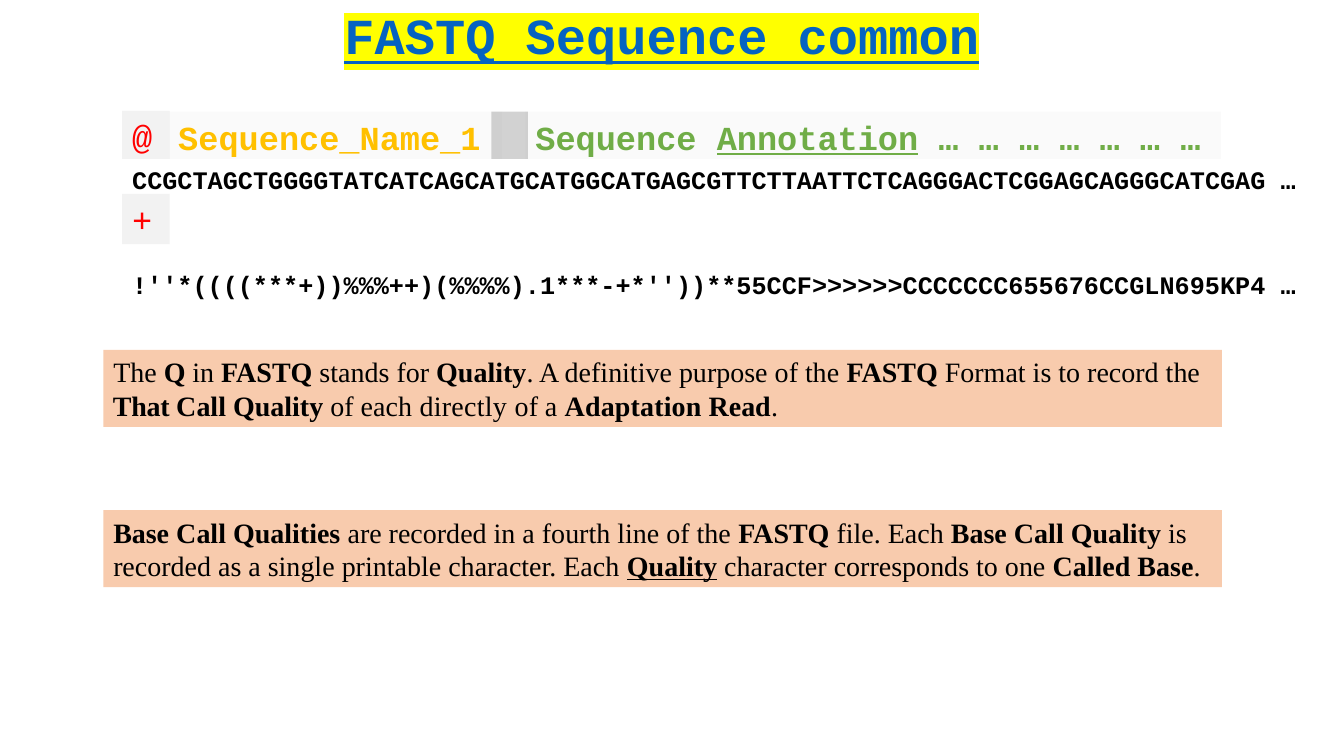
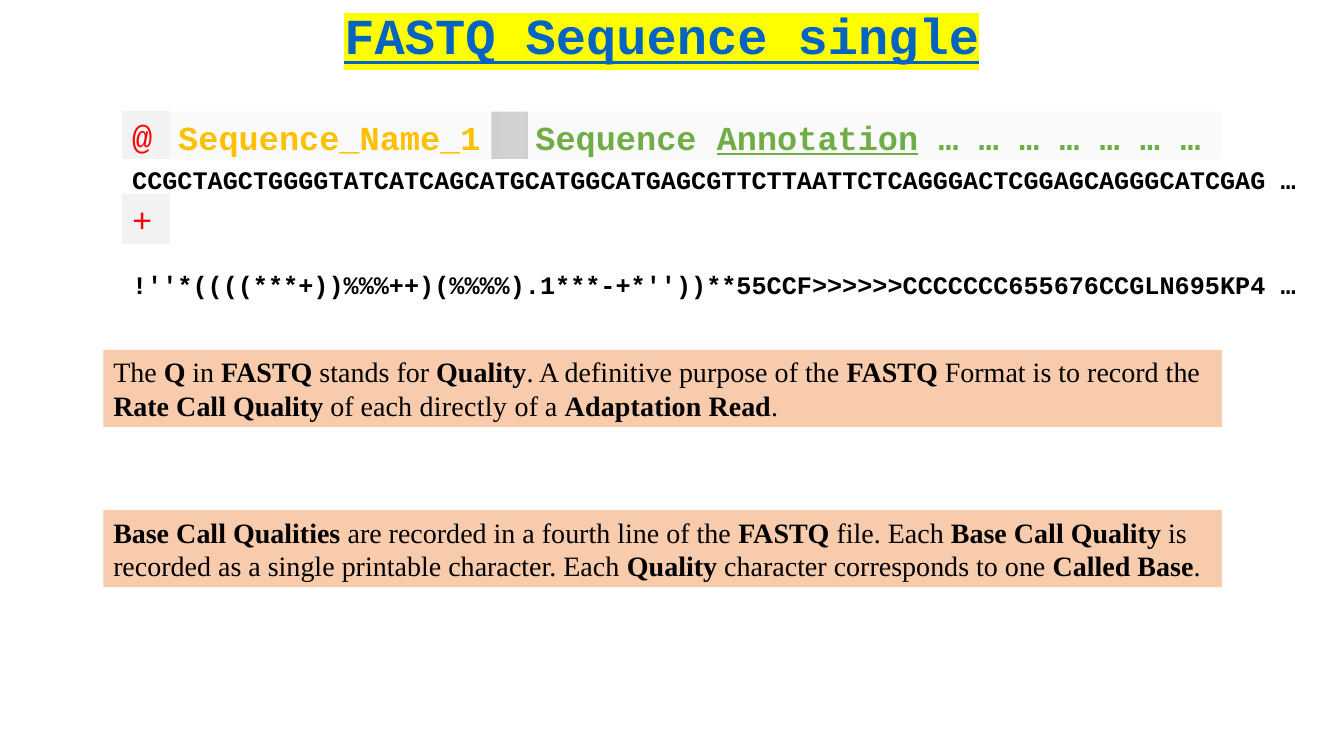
Sequence common: common -> single (888, 38)
That: That -> Rate (141, 407)
Quality underline: present -> none (672, 567)
